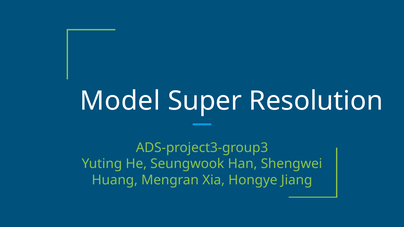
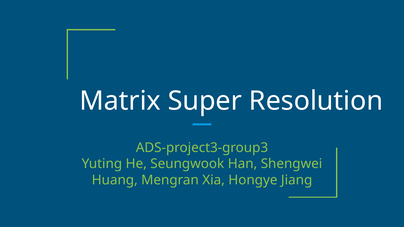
Model: Model -> Matrix (120, 101)
